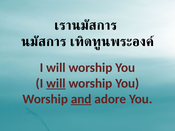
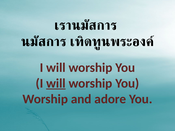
and underline: present -> none (81, 99)
